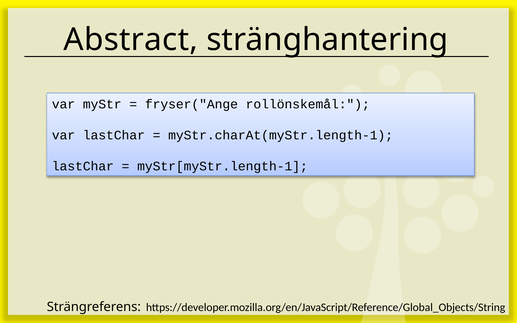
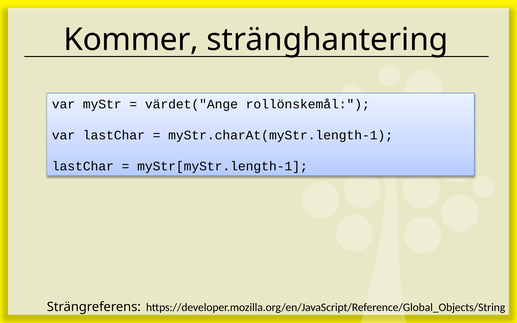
Abstract: Abstract -> Kommer (131, 40)
fryser("Ange: fryser("Ange -> värdet("Ange (191, 104)
